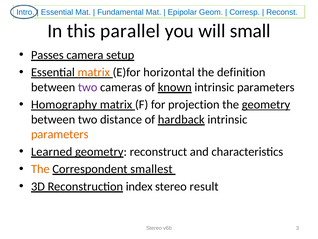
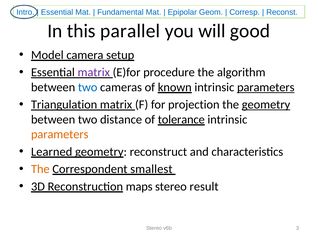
small: small -> good (250, 31)
Passes: Passes -> Model (47, 55)
matrix colour: orange -> purple (94, 72)
horizontal: horizontal -> procedure (169, 72)
definition: definition -> algorithm (241, 72)
two colour: purple -> blue (88, 87)
parameters underline: none -> present (266, 87)
Homography: Homography -> Triangulation (64, 104)
hardback: hardback -> tolerance (181, 119)
index: index -> maps (139, 186)
